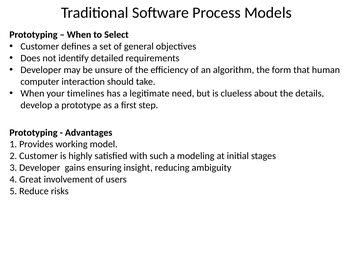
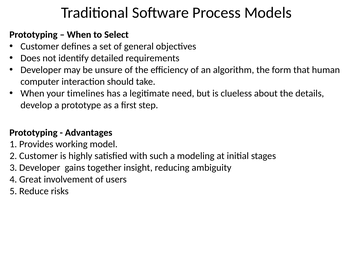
ensuring: ensuring -> together (104, 168)
